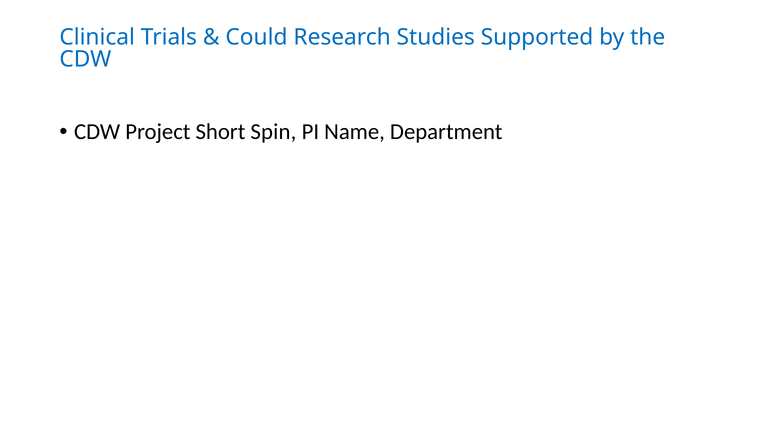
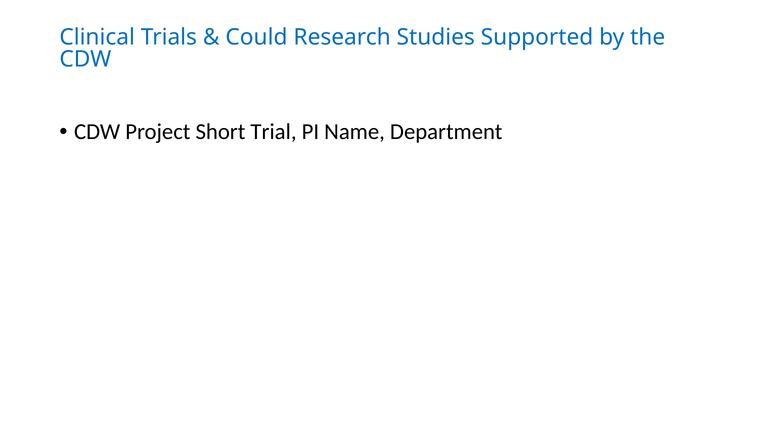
Spin: Spin -> Trial (274, 132)
